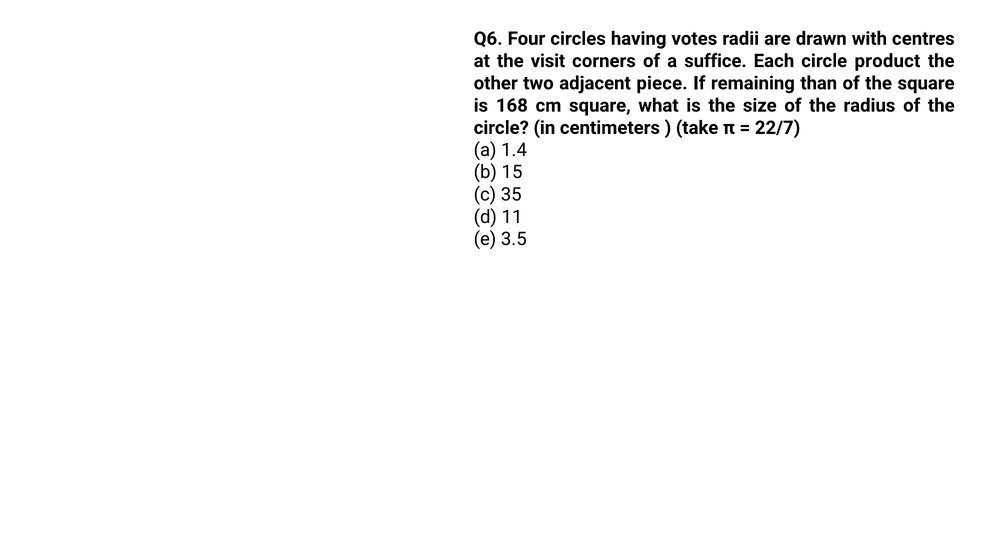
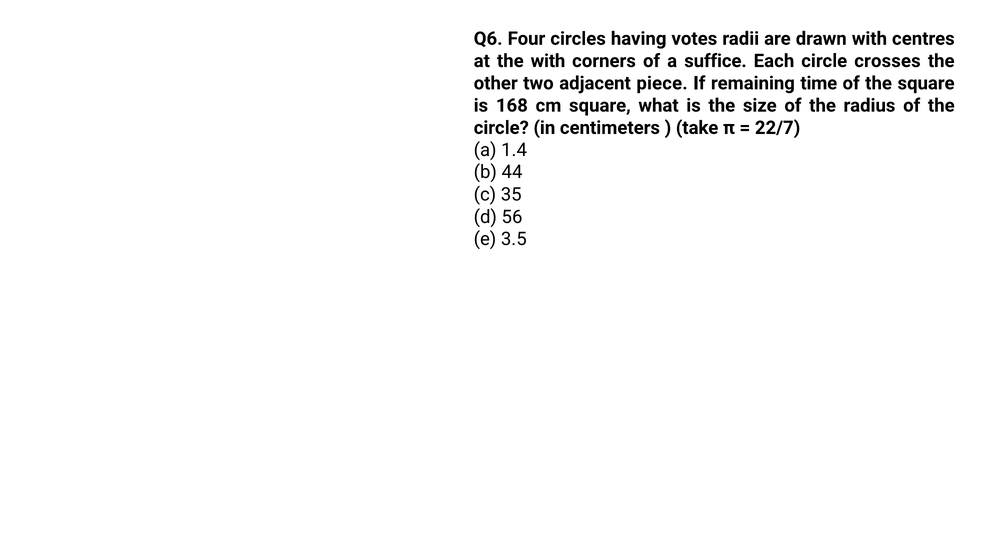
the visit: visit -> with (548, 61)
product: product -> crosses (887, 61)
than: than -> time (819, 83)
15: 15 -> 44 (512, 172)
11: 11 -> 56 (512, 217)
